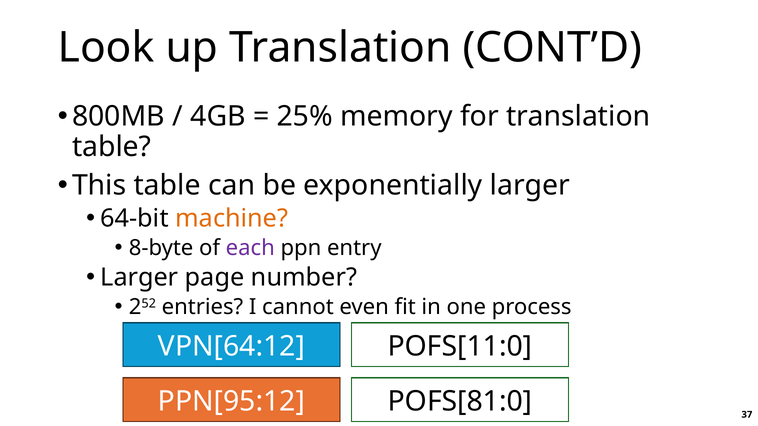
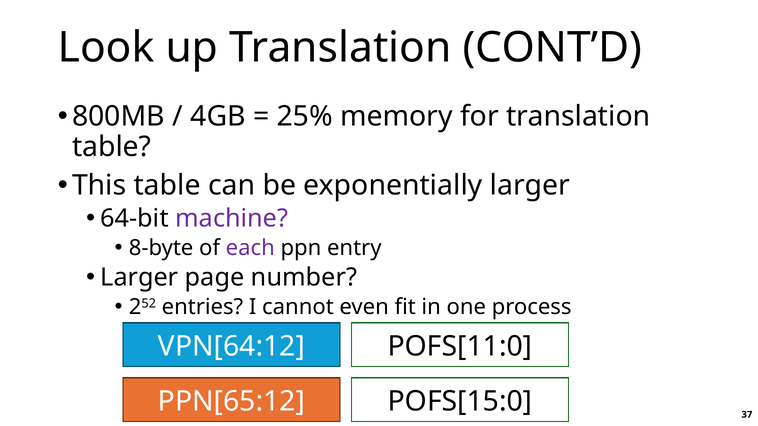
machine colour: orange -> purple (232, 219)
PPN[95:12: PPN[95:12 -> PPN[65:12 (231, 402)
POFS[81:0: POFS[81:0 -> POFS[15:0 (460, 402)
